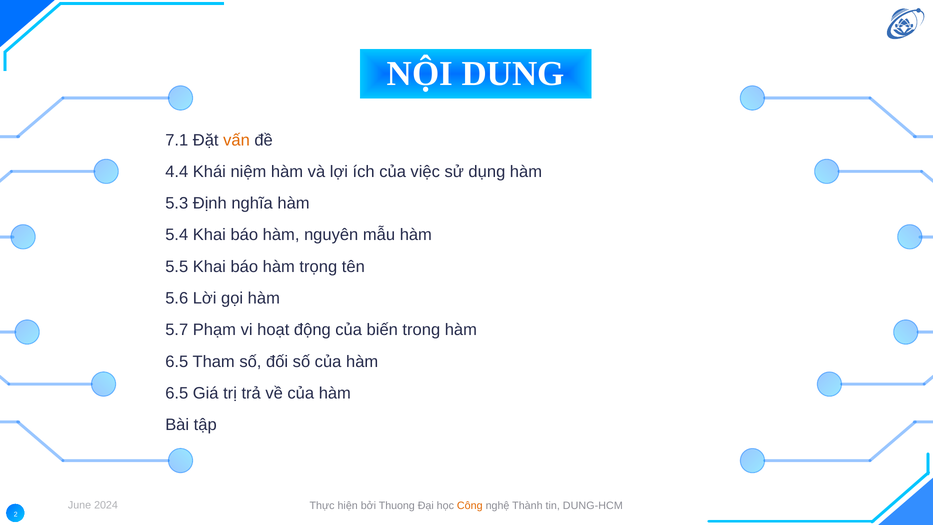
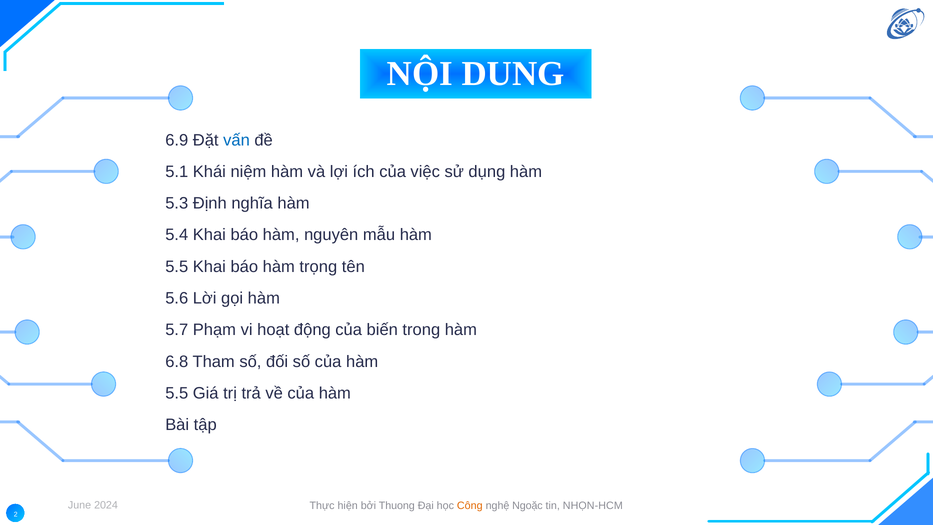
7.1: 7.1 -> 6.9 (177, 140)
vấn colour: orange -> blue (236, 140)
4.4: 4.4 -> 5.1 (177, 172)
6.5: 6.5 -> 6.8 (177, 361)
6.5: 6.5 -> 5.5 (177, 393)
Thành: Thành -> Ngoặc (527, 505)
DUNG-HCM: DUNG-HCM -> NHỌN-HCM (593, 505)
